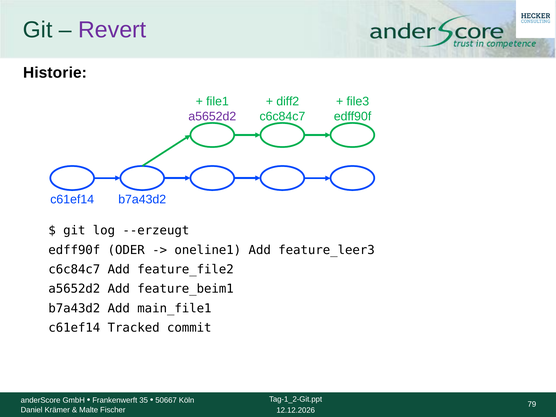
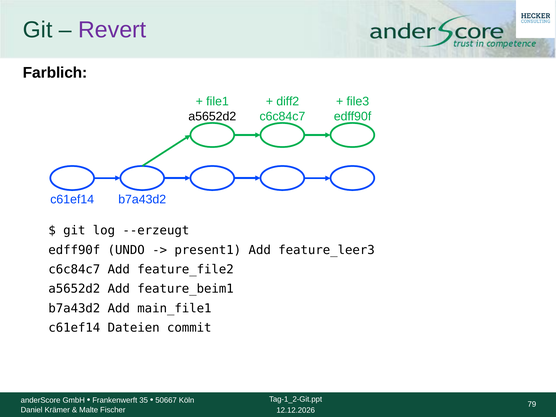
Historie: Historie -> Farblich (55, 73)
a5652d2 colour: purple -> black (212, 116)
ODER: ODER -> UNDO (126, 250)
oneline1: oneline1 -> present1 (208, 250)
Tracked: Tracked -> Dateien (134, 328)
